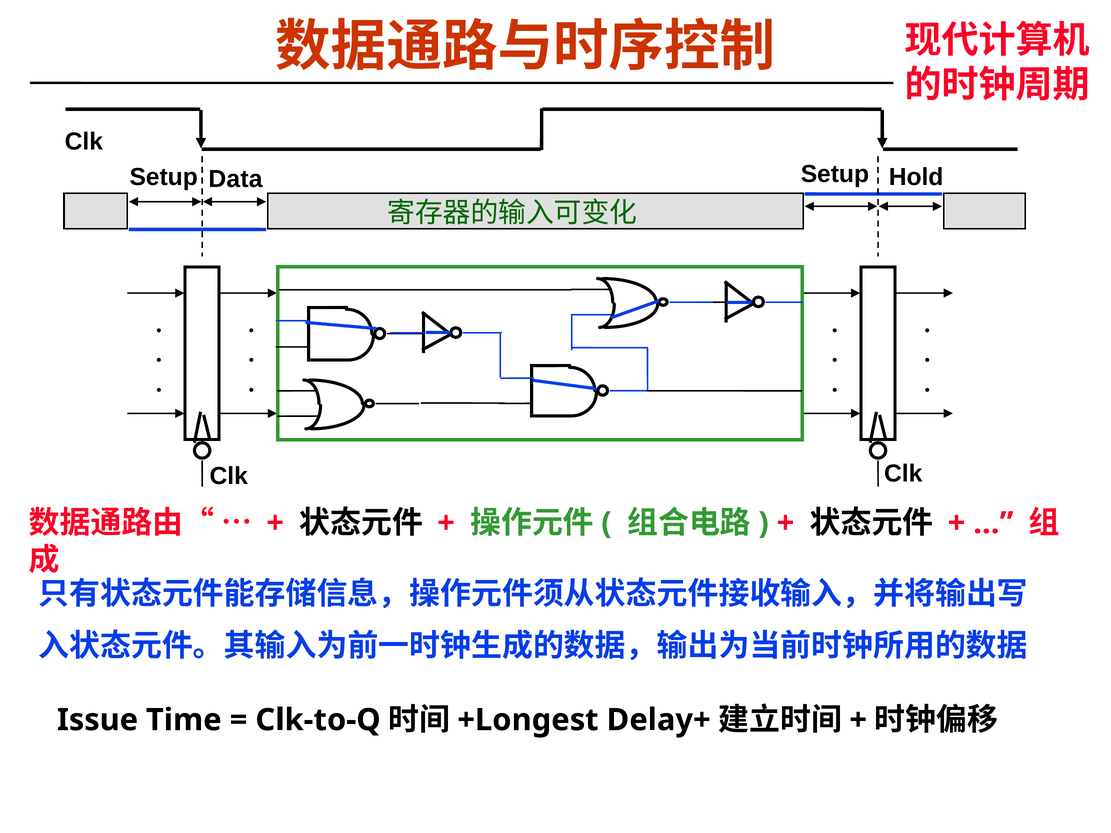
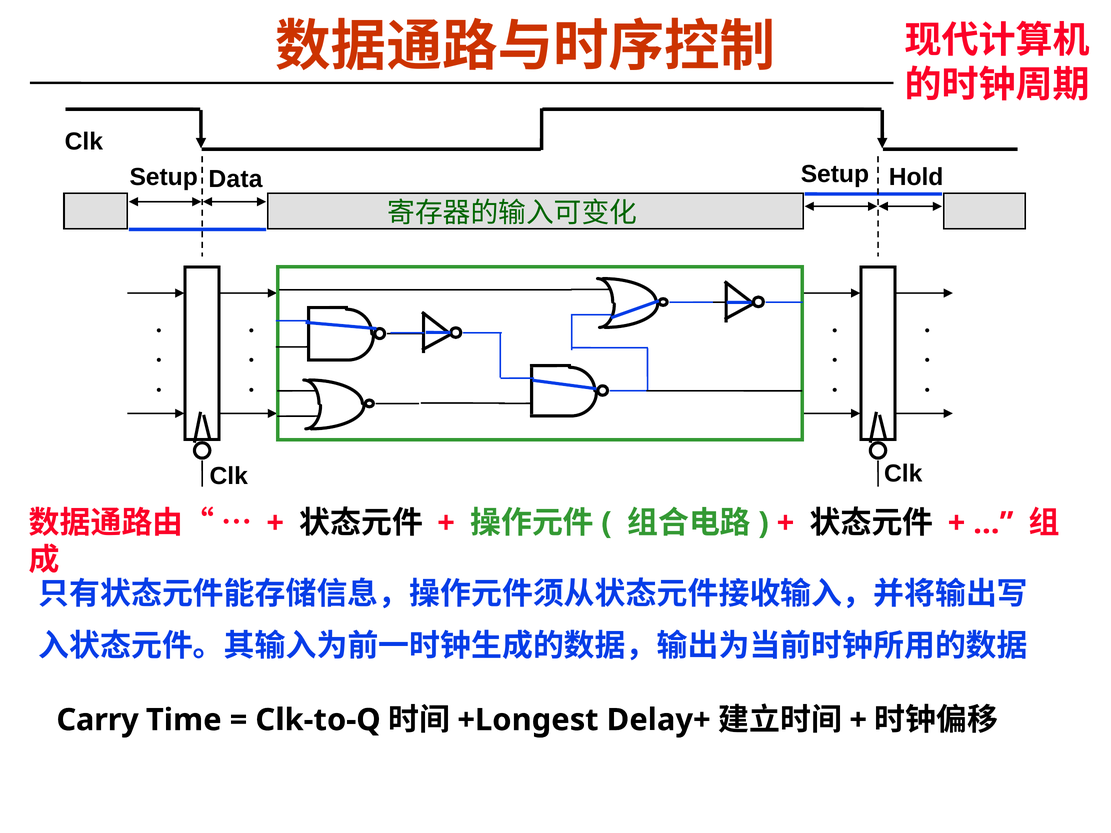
Issue: Issue -> Carry (98, 720)
